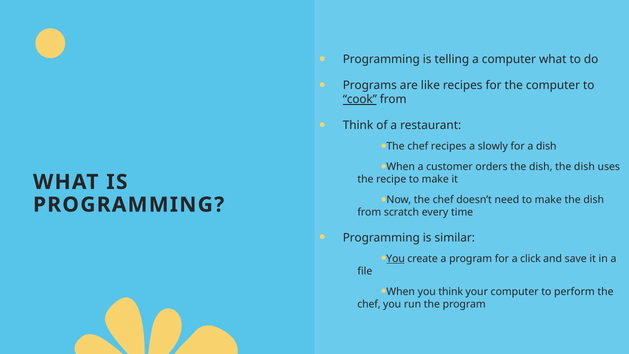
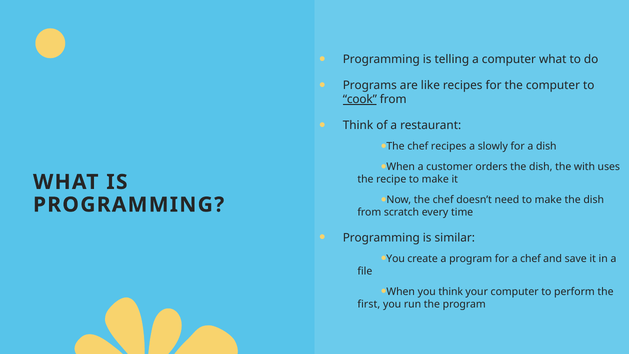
dish the dish: dish -> with (585, 167)
You underline: present -> none (396, 259)
a click: click -> chef (530, 259)
chef: chef -> first (369, 304)
